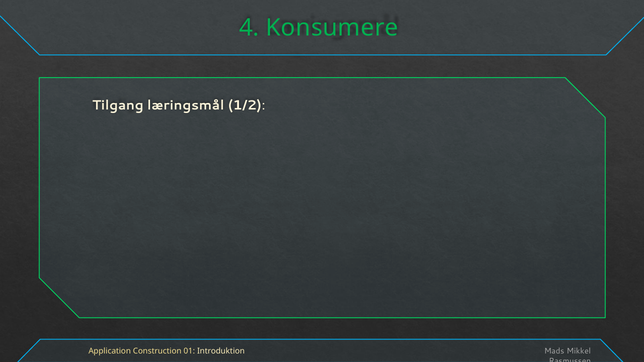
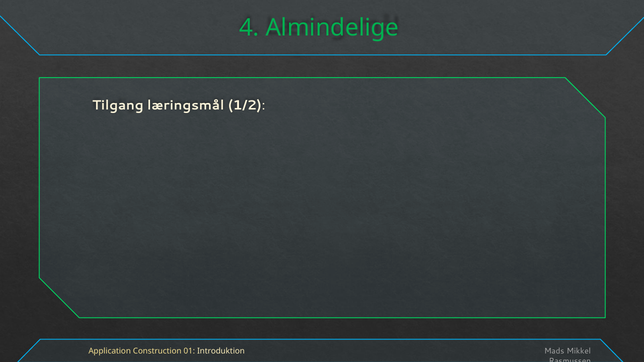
Konsumere: Konsumere -> Almindelige (332, 28)
